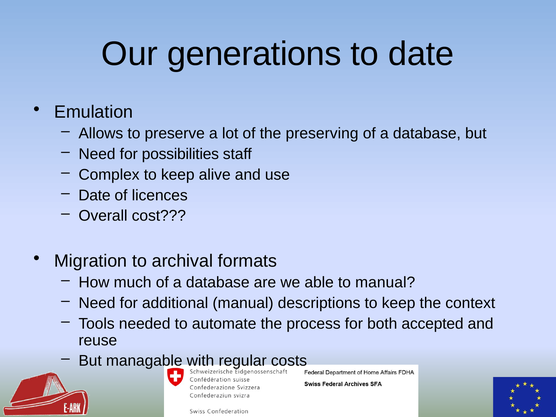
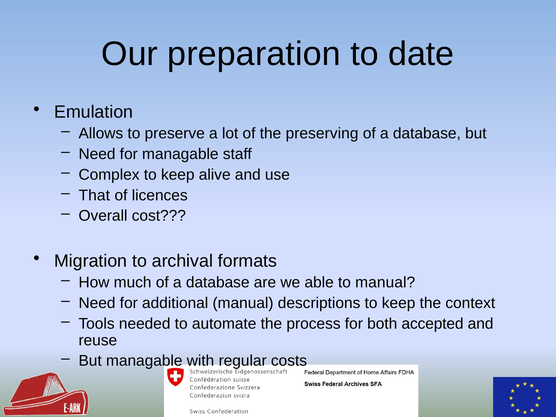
generations: generations -> preparation (254, 54)
for possibilities: possibilities -> managable (180, 154)
Date: Date -> That (94, 195)
